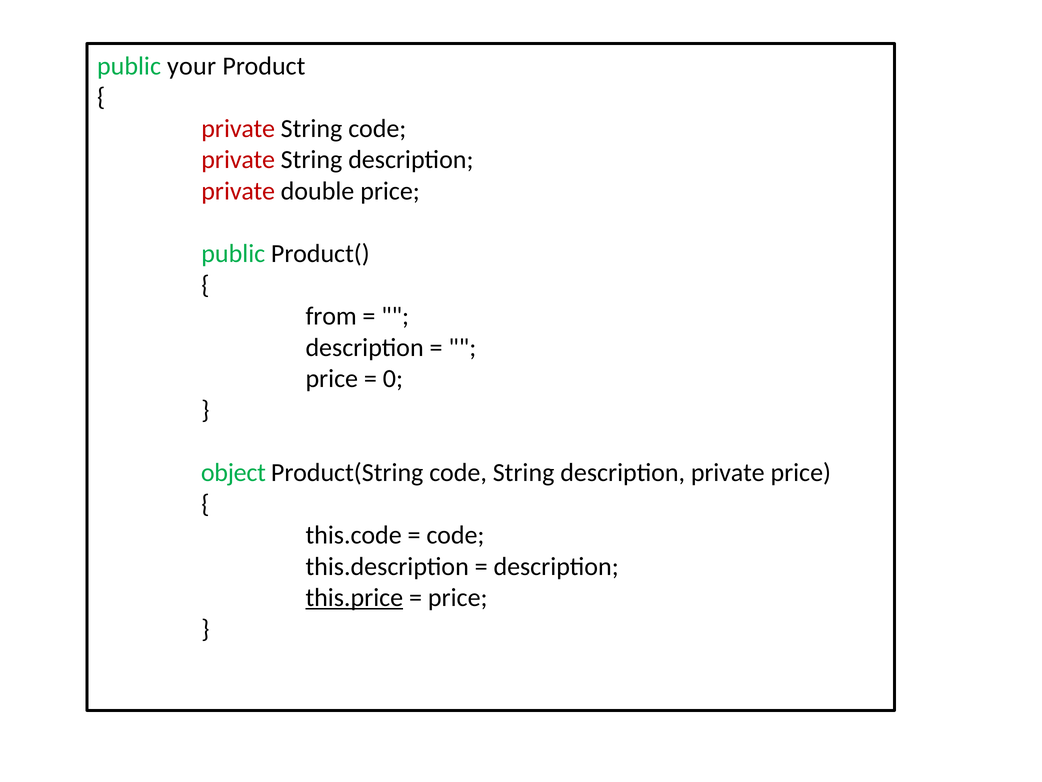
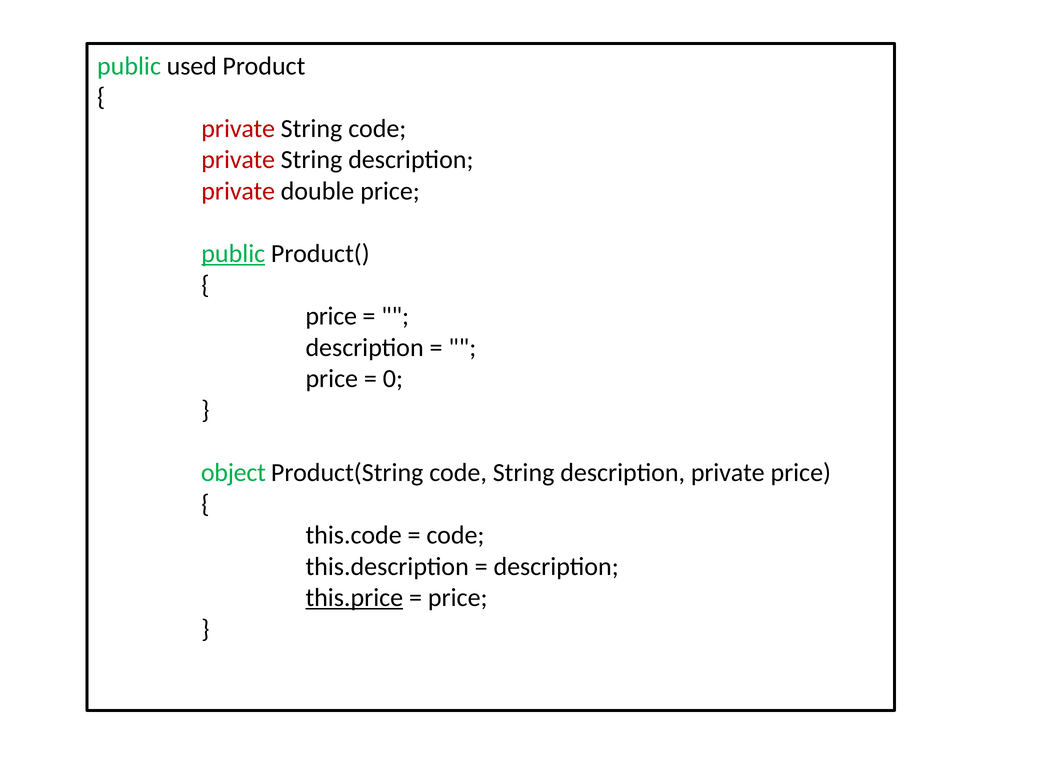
your: your -> used (192, 66)
public underline: none -> present (233, 254)
from: from -> price (331, 316)
